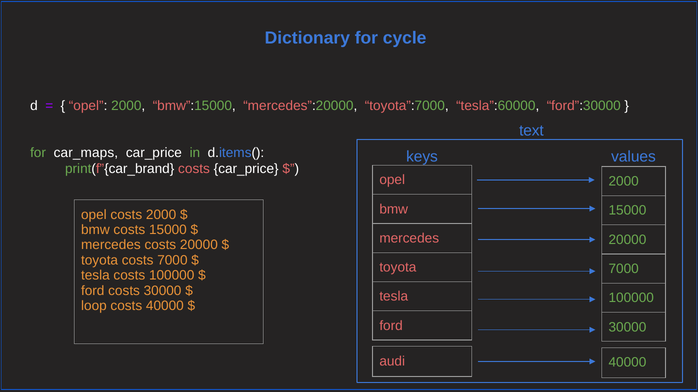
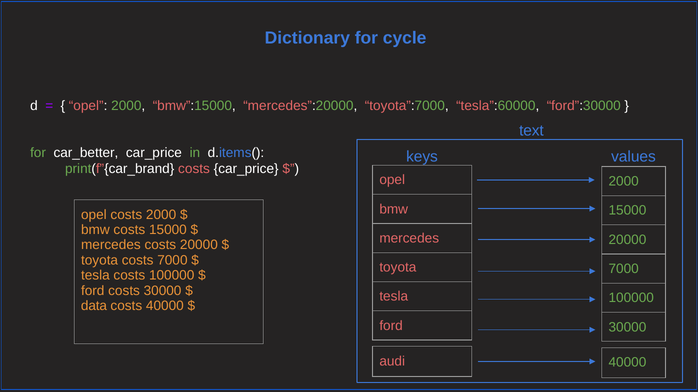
car_maps: car_maps -> car_better (86, 153)
loop: loop -> data (94, 306)
